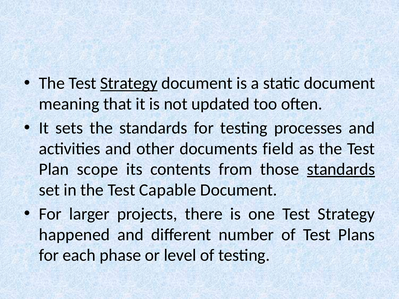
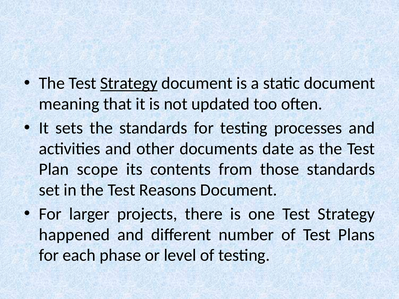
field: field -> date (278, 149)
standards underline: present -> none (341, 169)
Capable: Capable -> Reasons (168, 190)
